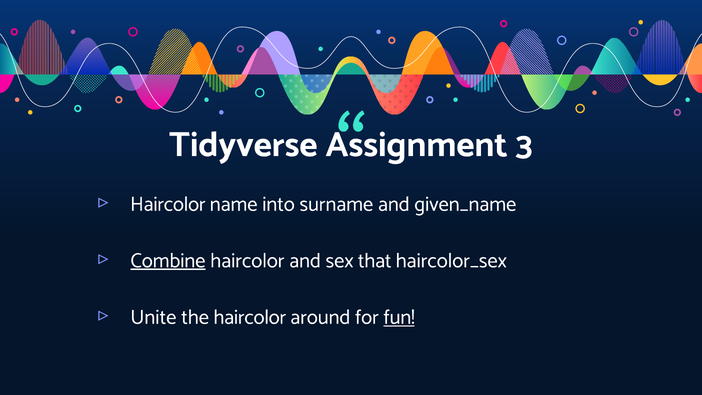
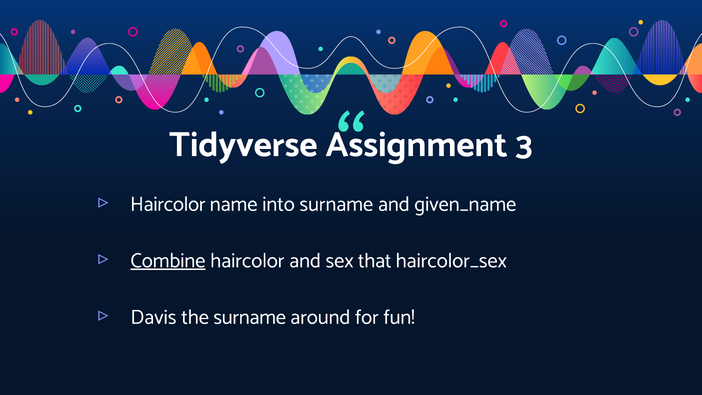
Unite: Unite -> Davis (153, 317)
the haircolor: haircolor -> surname (250, 317)
fun underline: present -> none (399, 317)
